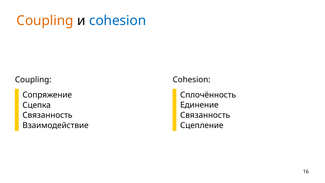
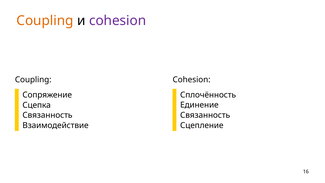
cohesion colour: blue -> purple (118, 21)
